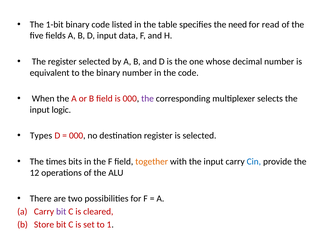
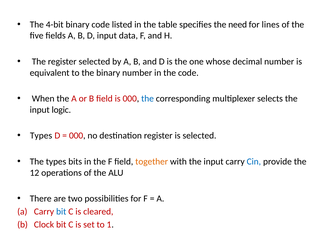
1-bit: 1-bit -> 4-bit (55, 25)
read: read -> lines (271, 25)
the colour: purple -> blue (148, 99)
The times: times -> types (56, 162)
bit colour: purple -> blue (61, 212)
Store: Store -> Clock (44, 225)
